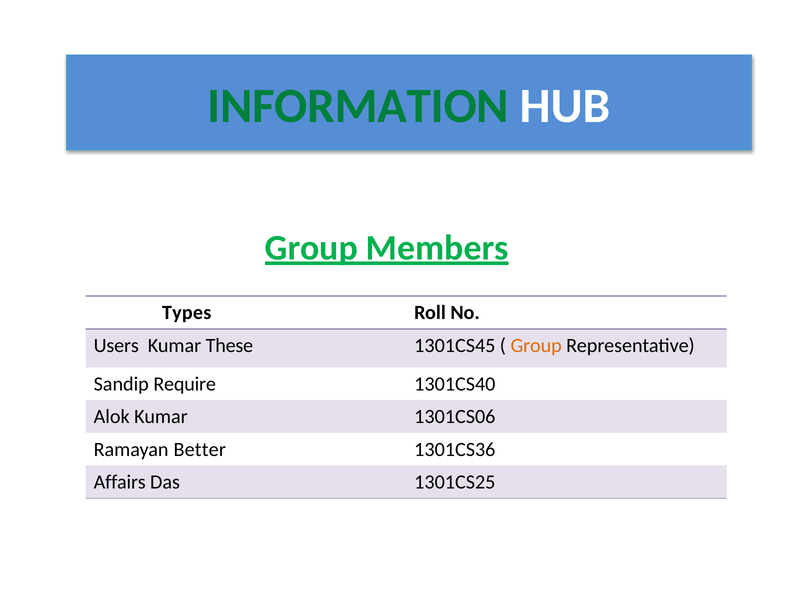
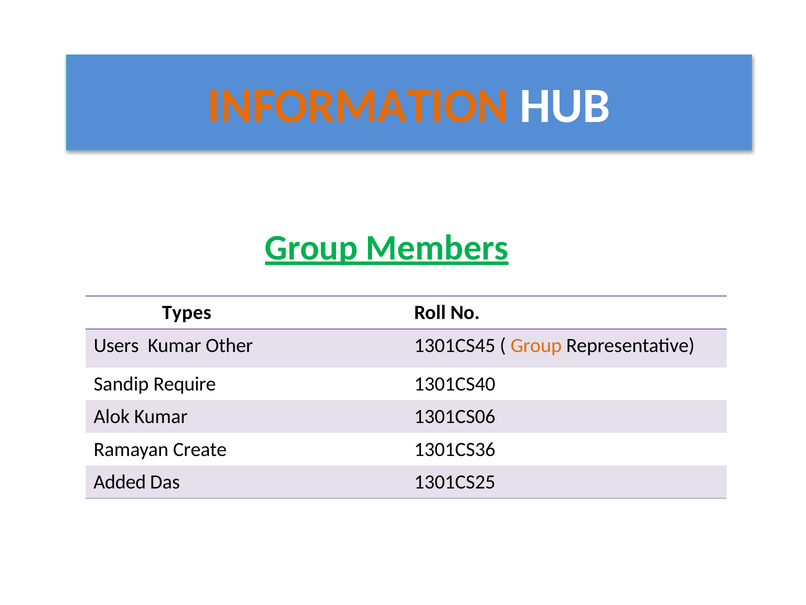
INFORMATION colour: green -> orange (358, 106)
These: These -> Other (229, 345)
Better: Better -> Create (200, 449)
Affairs: Affairs -> Added (120, 482)
